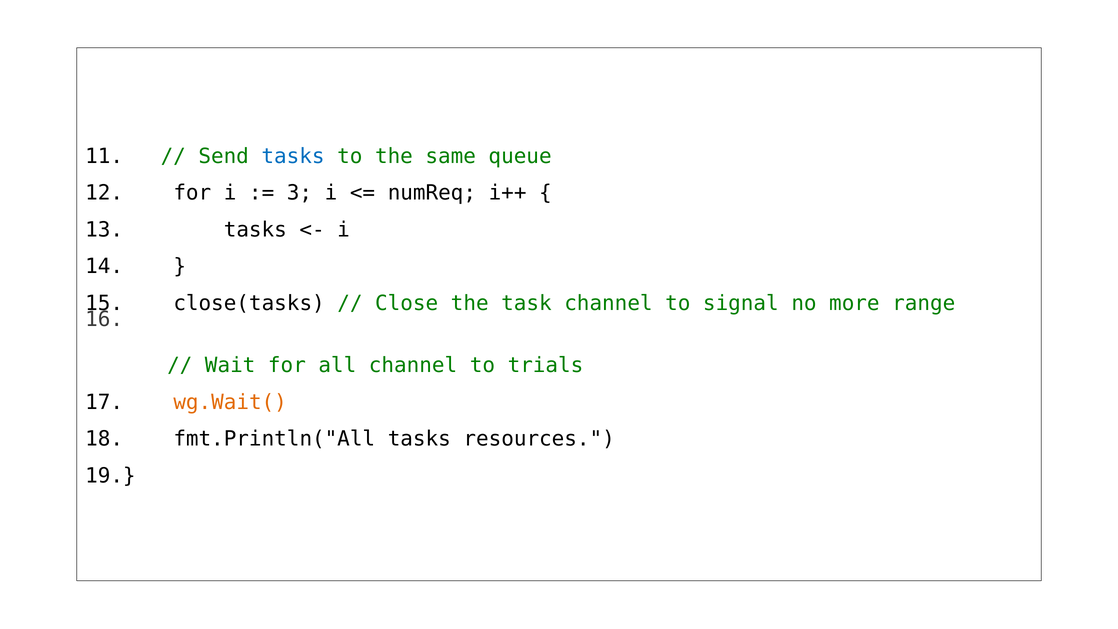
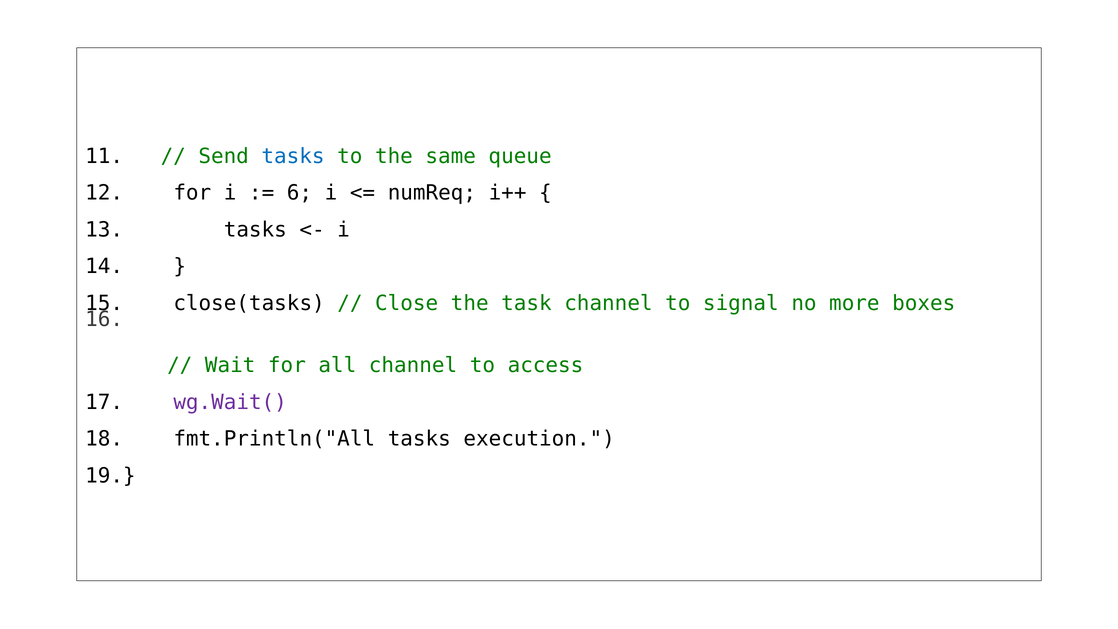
3: 3 -> 6 (299, 193)
range: range -> boxes (924, 303)
trials: trials -> access (545, 365)
wg.Wait( colour: orange -> purple (230, 402)
resources: resources -> execution (539, 439)
